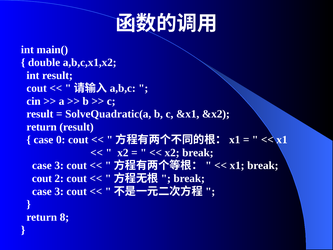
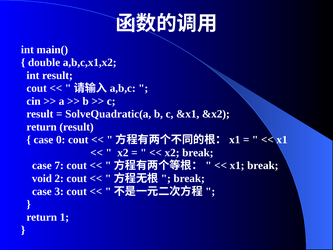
3: 3 -> 7 (59, 165)
cout: cout -> void (42, 178)
8: 8 -> 1 (64, 217)
